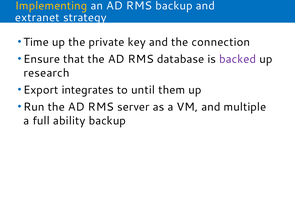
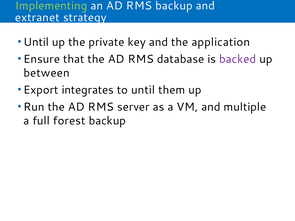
Implementing colour: yellow -> light green (51, 6)
Time: Time -> Until (36, 42)
connection: connection -> application (221, 42)
research: research -> between (47, 73)
ability: ability -> forest (69, 121)
